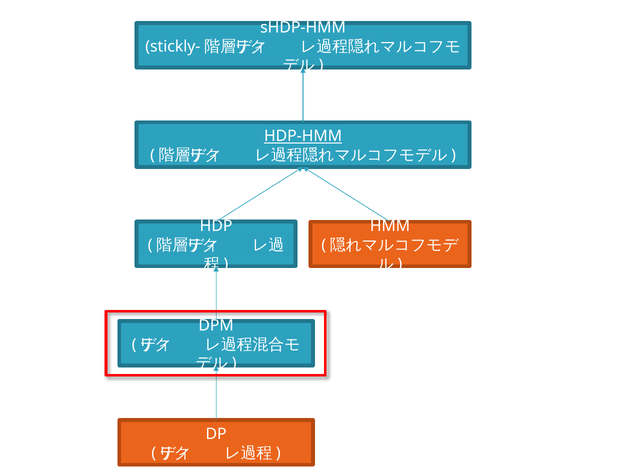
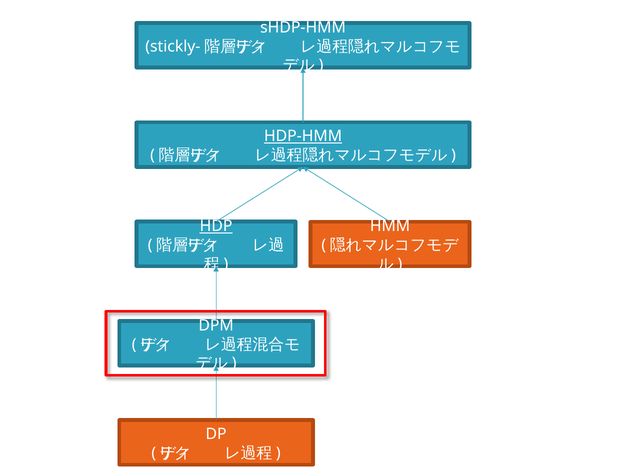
HDP underline: none -> present (216, 226)
